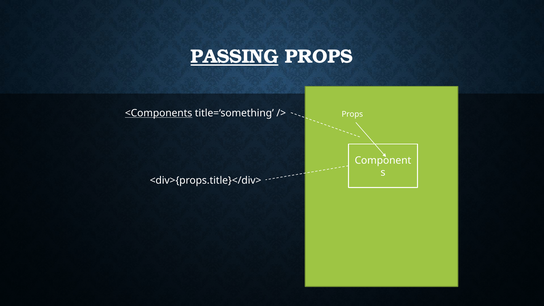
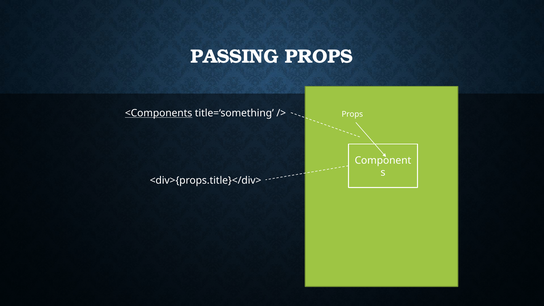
PASSING underline: present -> none (234, 57)
